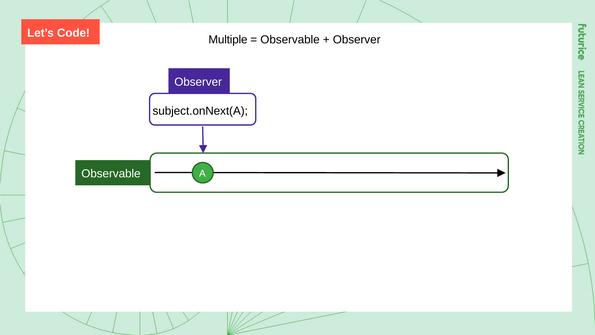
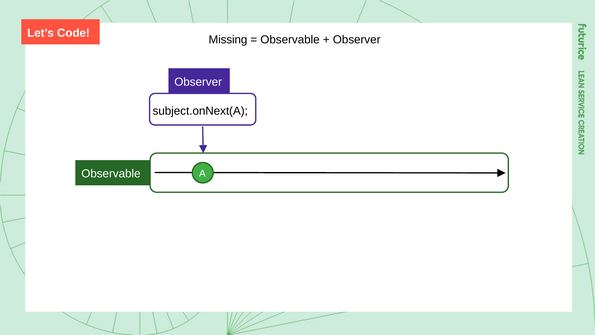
Multiple: Multiple -> Missing (228, 40)
